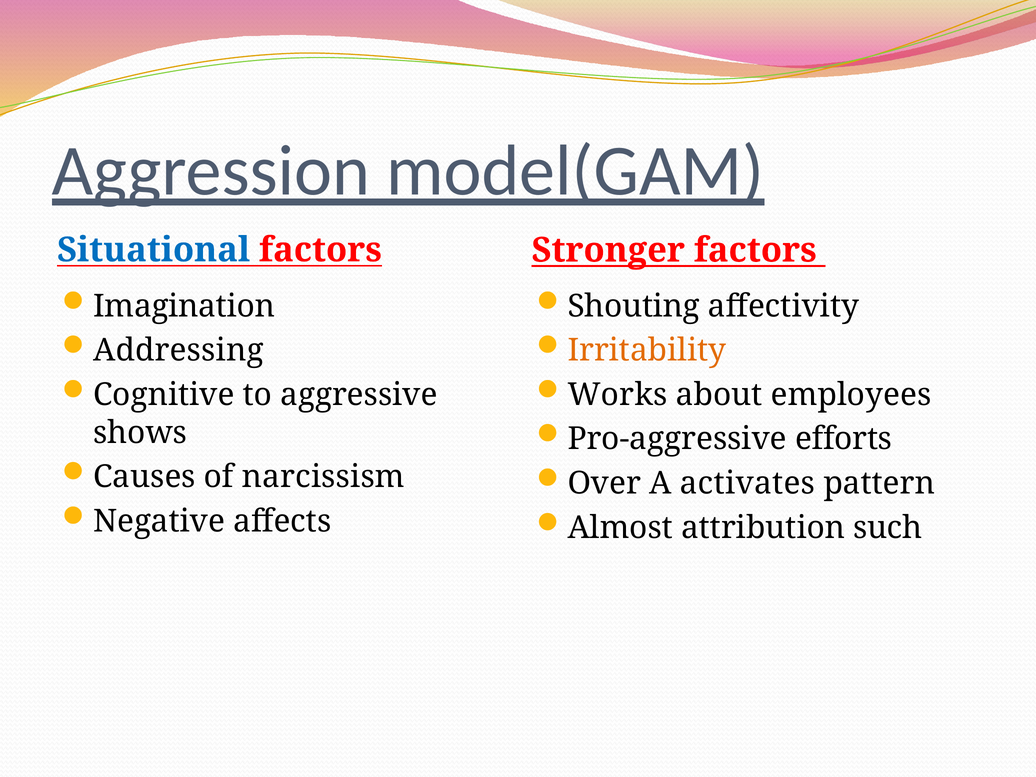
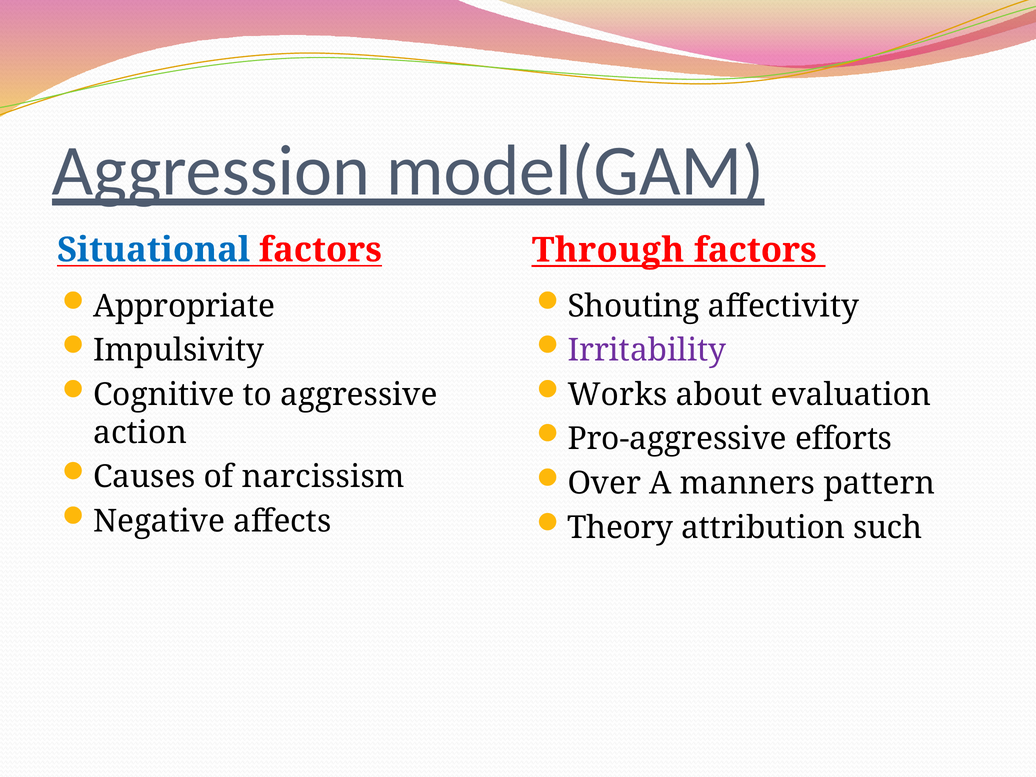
Stronger: Stronger -> Through (608, 250)
Imagination: Imagination -> Appropriate (184, 306)
Addressing: Addressing -> Impulsivity (179, 350)
Irritability colour: orange -> purple (647, 350)
employees: employees -> evaluation (851, 395)
shows: shows -> action (140, 433)
activates: activates -> manners (748, 483)
Almost: Almost -> Theory (620, 528)
